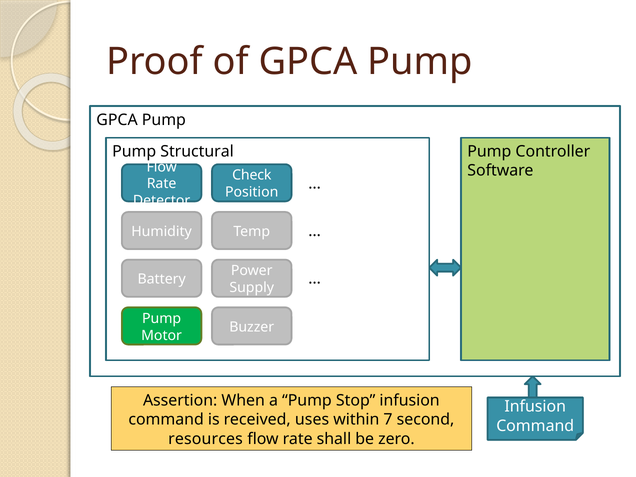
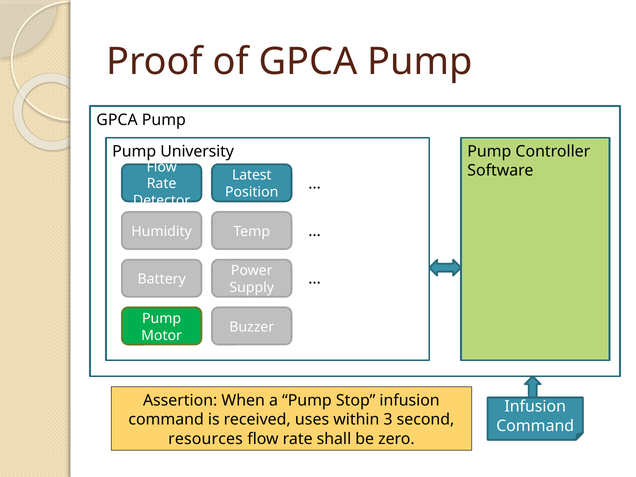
Structural: Structural -> University (197, 152)
Check: Check -> Latest (252, 175)
7: 7 -> 3 (388, 420)
